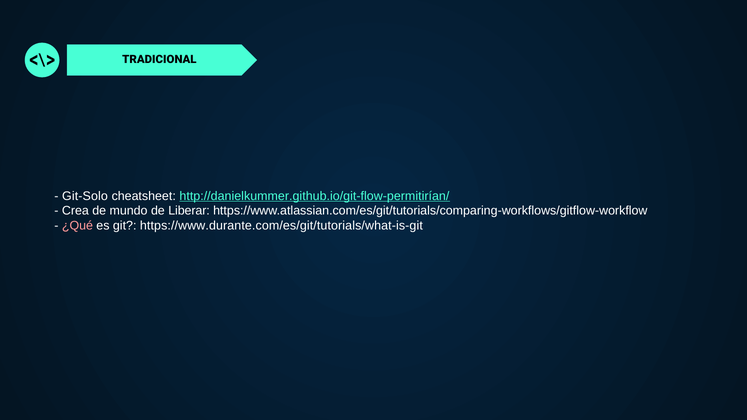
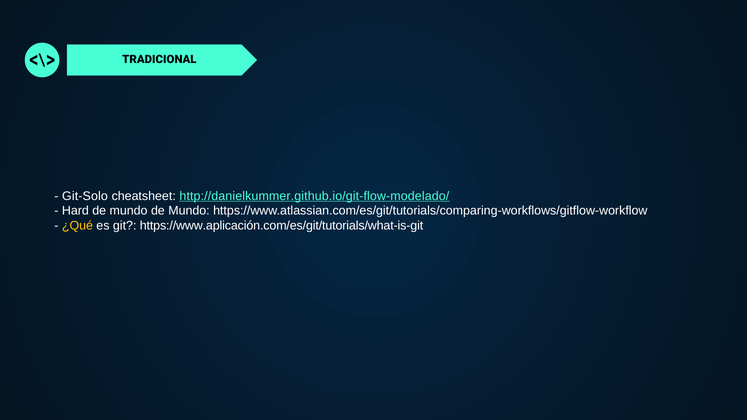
http://danielkummer.github.io/git-flow-permitirían/: http://danielkummer.github.io/git-flow-permitirían/ -> http://danielkummer.github.io/git-flow-modelado/ (314, 196)
Crea: Crea -> Hard (75, 211)
Liberar: Liberar -> Mundo (189, 211)
¿Qué colour: pink -> yellow (77, 226)
https://www.durante.com/es/git/tutorials/what-is-git: https://www.durante.com/es/git/tutorials/what-is-git -> https://www.aplicación.com/es/git/tutorials/what-is-git (282, 226)
